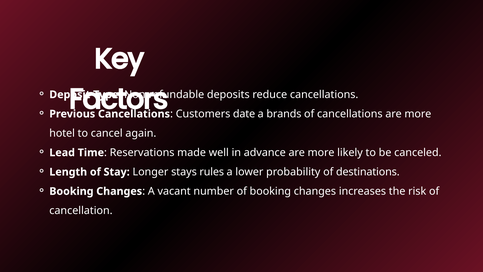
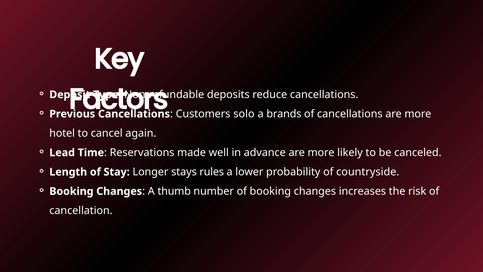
date: date -> solo (244, 114)
destinations: destinations -> countryside (368, 172)
vacant: vacant -> thumb (174, 191)
